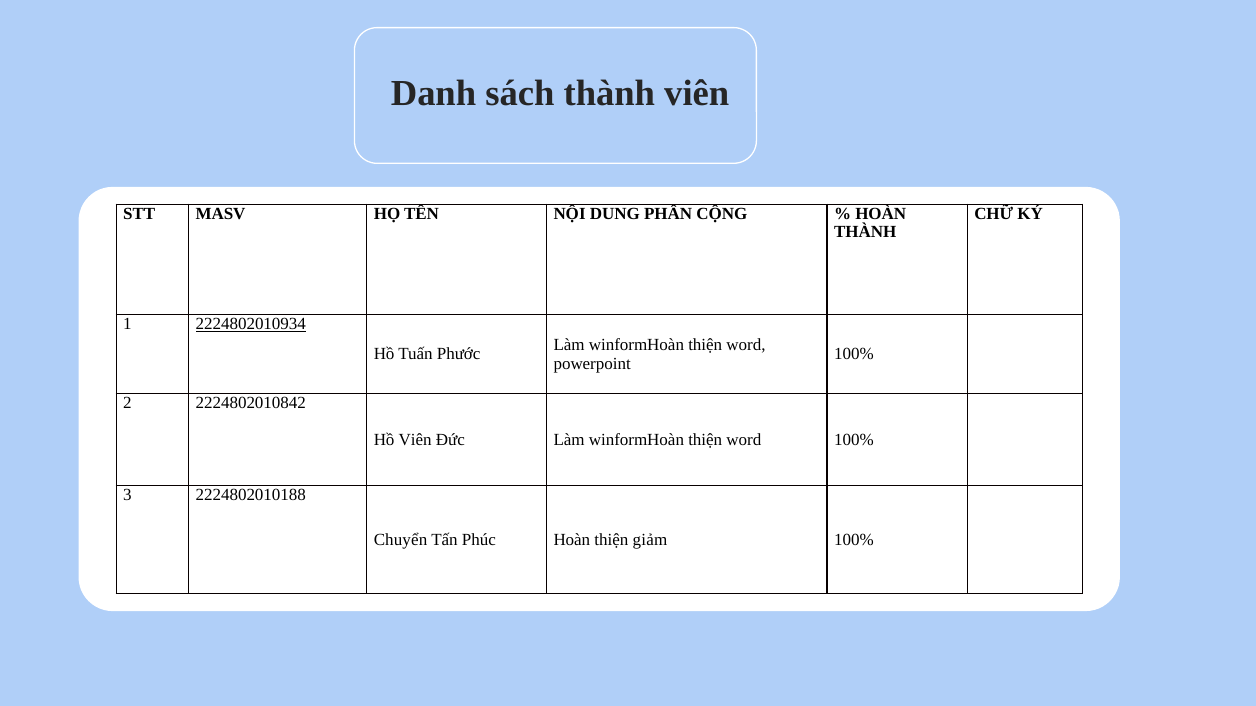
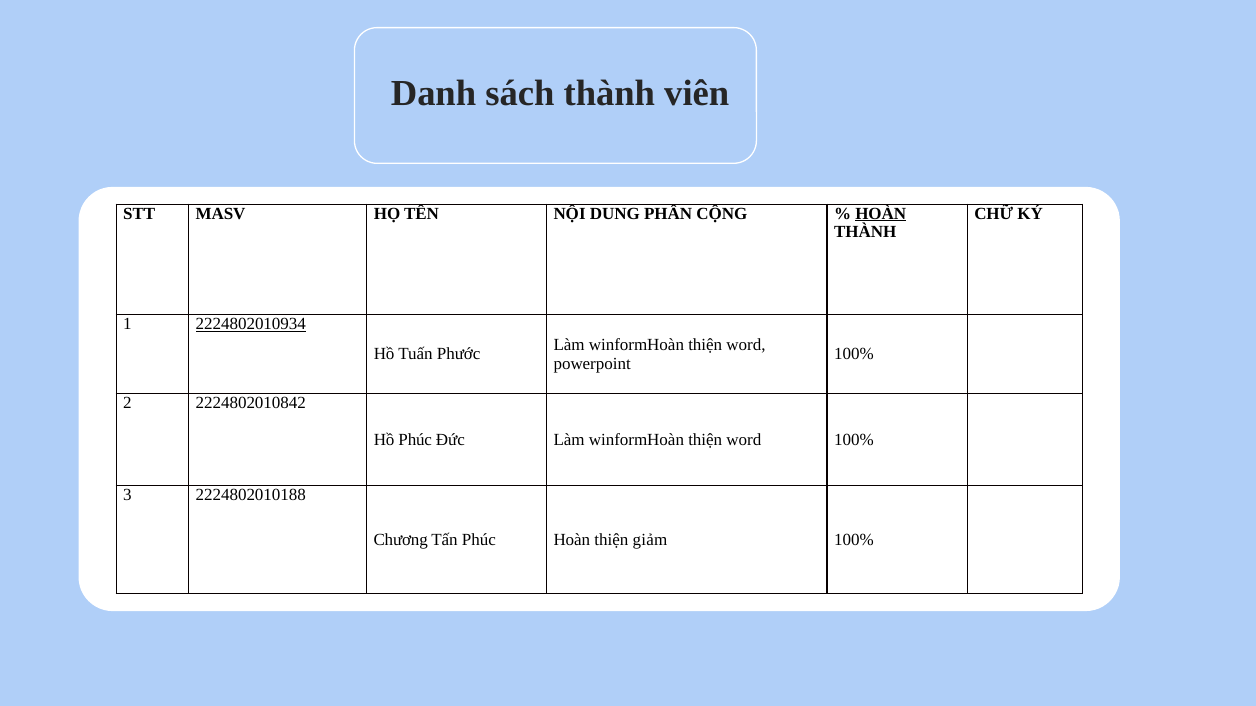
HOÀN underline: none -> present (881, 214)
Hồ Viên: Viên -> Phúc (415, 440)
Chuyển: Chuyển -> Chương (401, 540)
